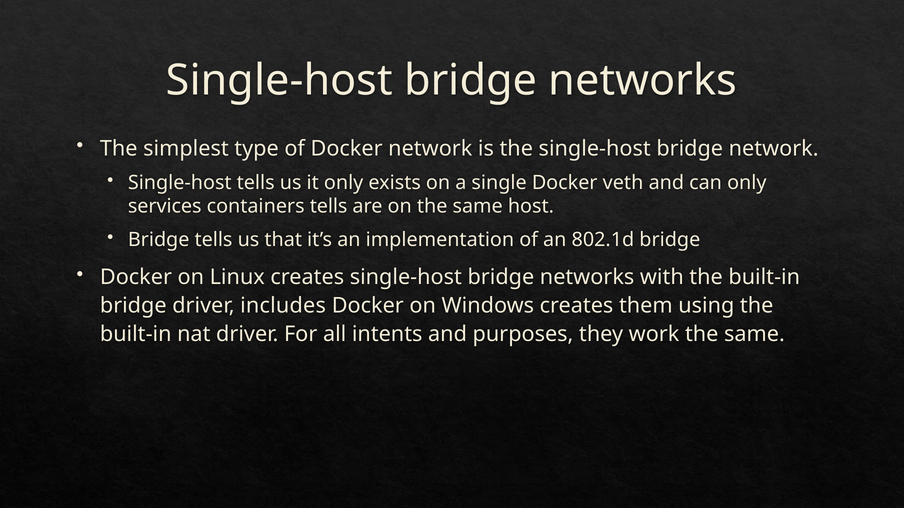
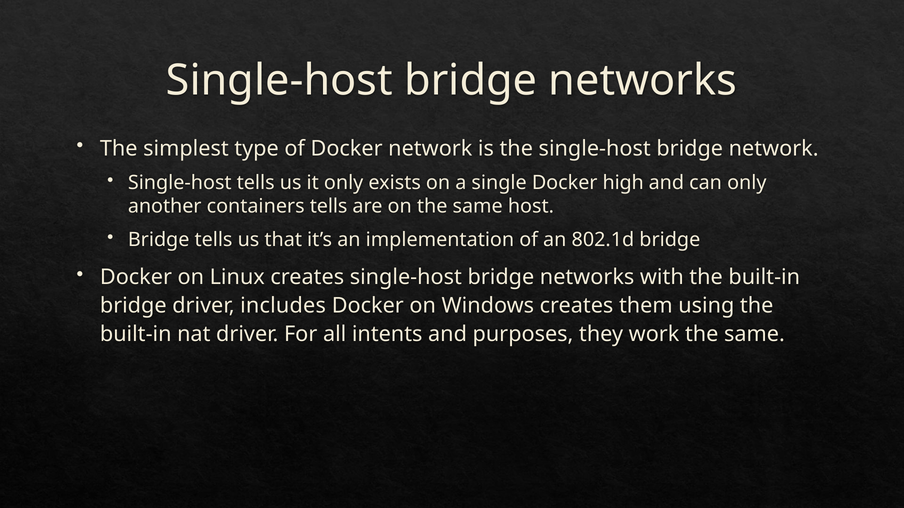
veth: veth -> high (623, 183)
services: services -> another (165, 207)
